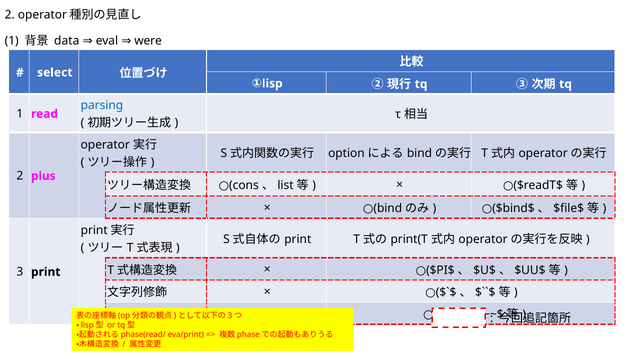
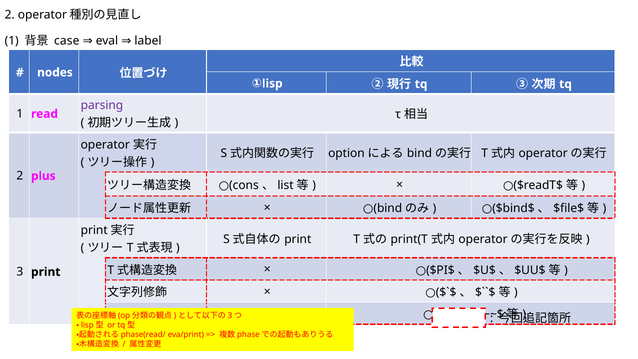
data: data -> case (67, 41)
were: were -> label (148, 41)
select: select -> nodes (55, 72)
parsing colour: blue -> purple (102, 105)
